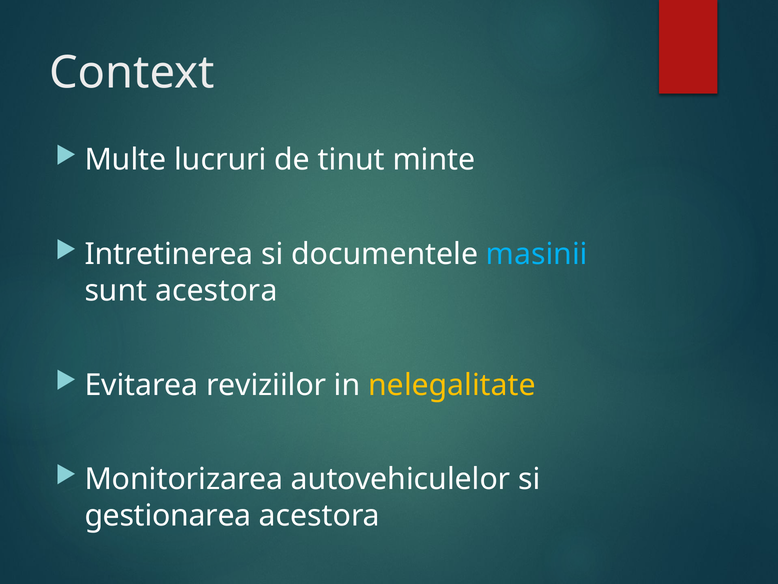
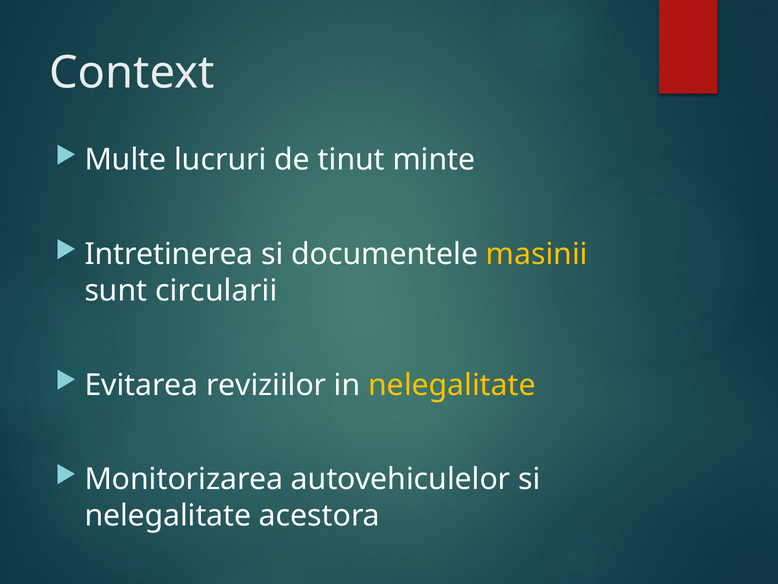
masinii colour: light blue -> yellow (537, 254)
sunt acestora: acestora -> circularii (216, 290)
gestionarea: gestionarea -> nelegalitate (168, 515)
